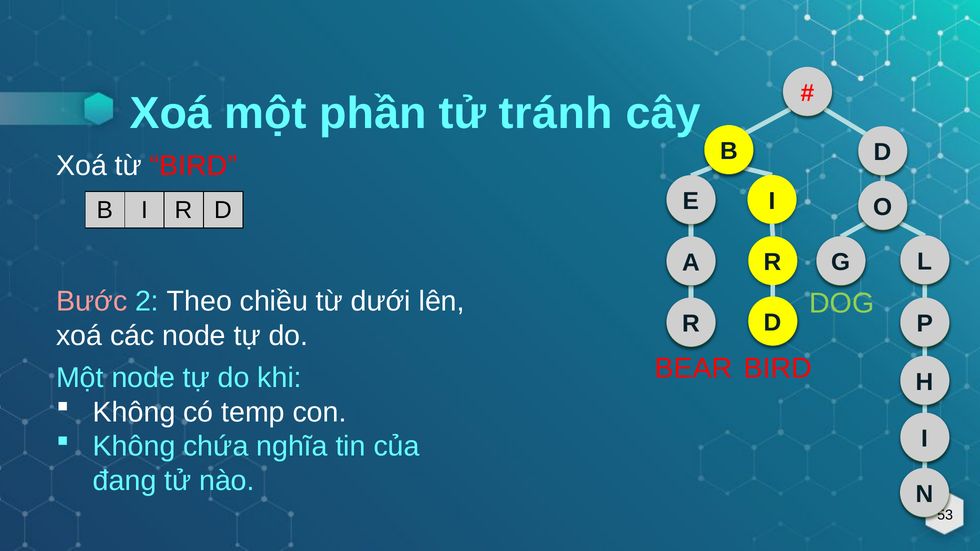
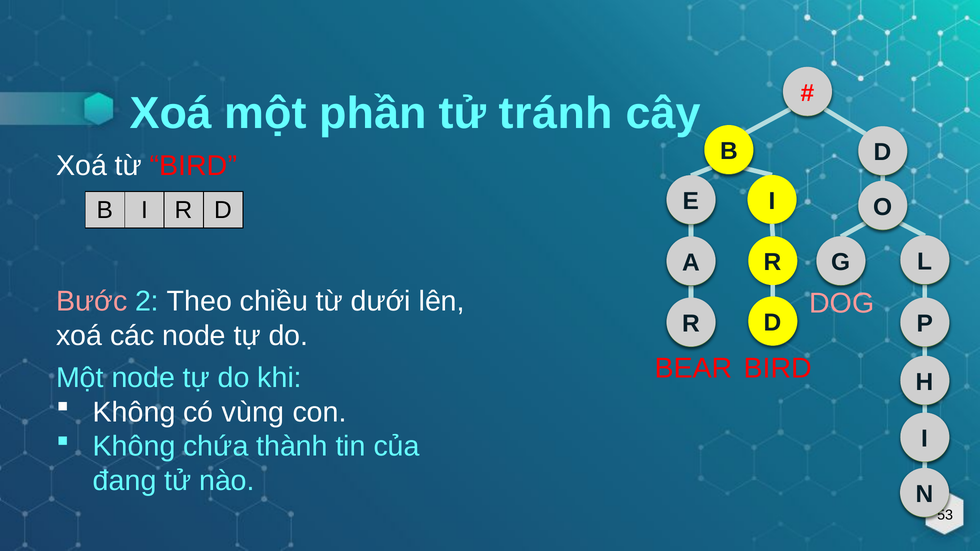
DOG colour: light green -> pink (842, 303)
temp: temp -> vùng (253, 412)
nghĩa: nghĩa -> thành (292, 447)
